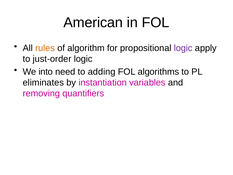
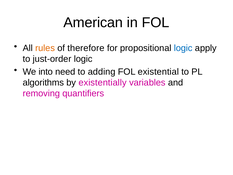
algorithm: algorithm -> therefore (86, 48)
logic colour: purple -> blue (183, 48)
algorithms: algorithms -> existential (158, 72)
eliminates: eliminates -> algorithms (43, 82)
instantiation: instantiation -> existentially (103, 82)
